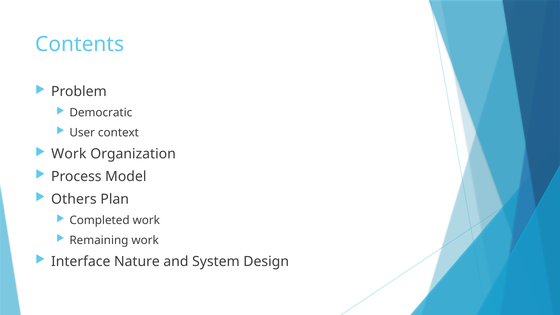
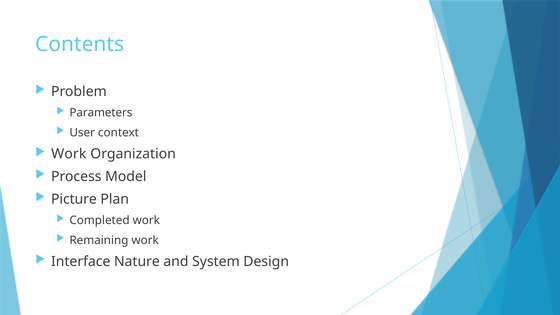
Democratic: Democratic -> Parameters (101, 113)
Others: Others -> Picture (74, 199)
